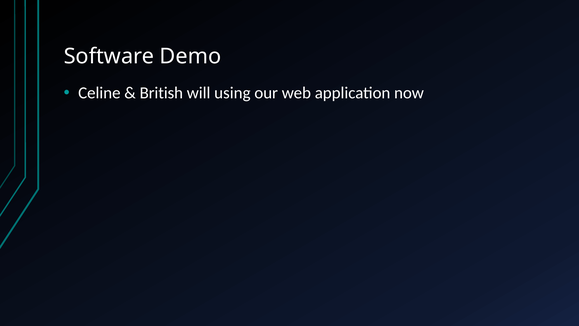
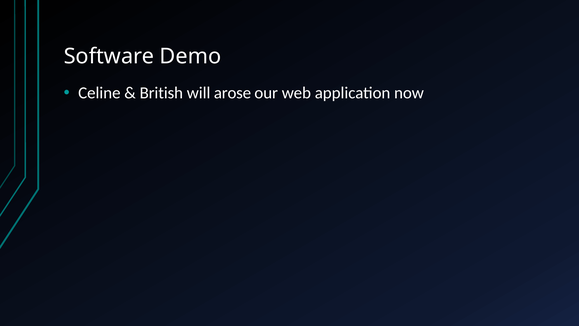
using: using -> arose (232, 93)
